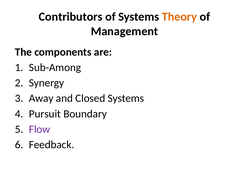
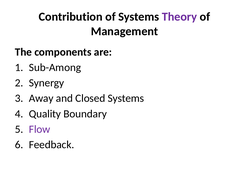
Contributors: Contributors -> Contribution (71, 17)
Theory colour: orange -> purple (179, 17)
Pursuit: Pursuit -> Quality (45, 114)
